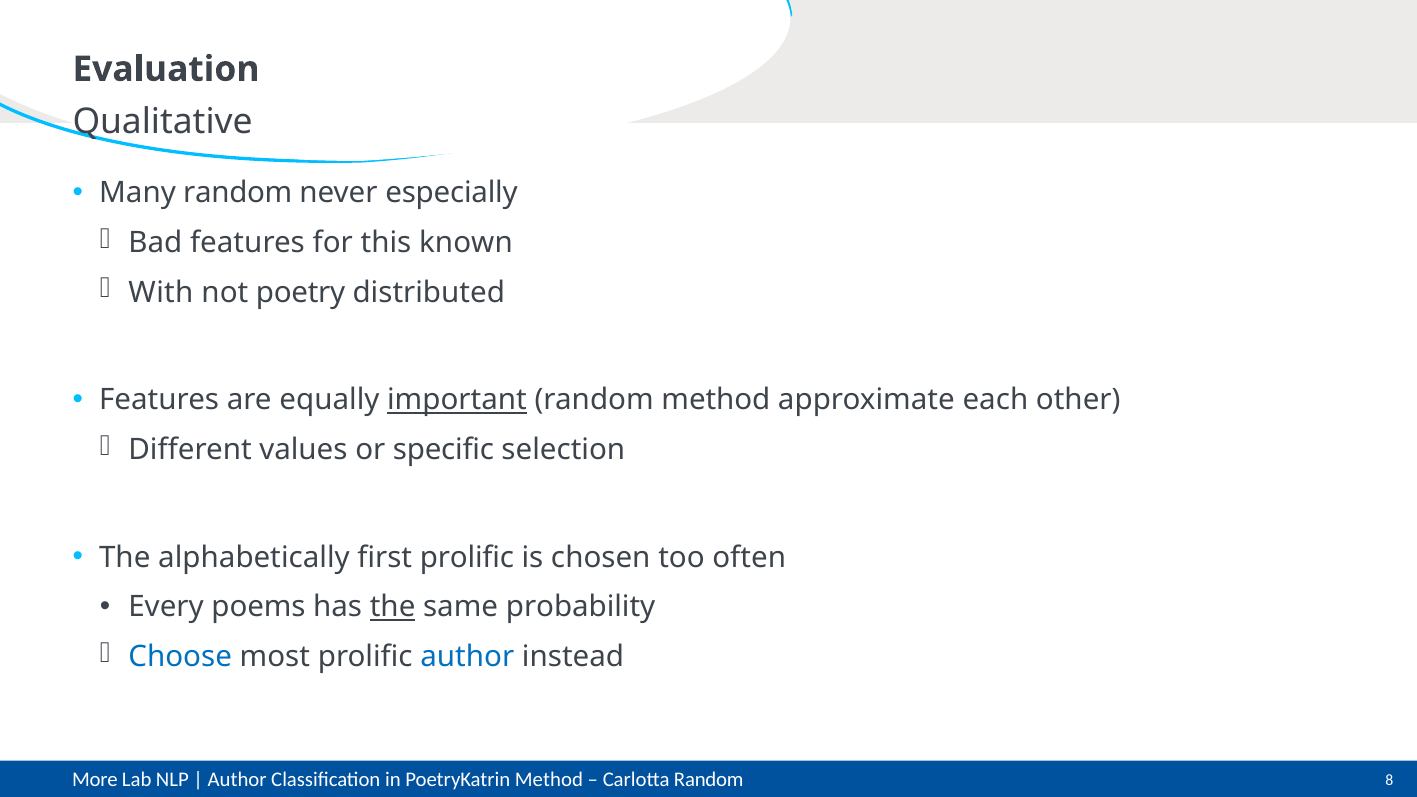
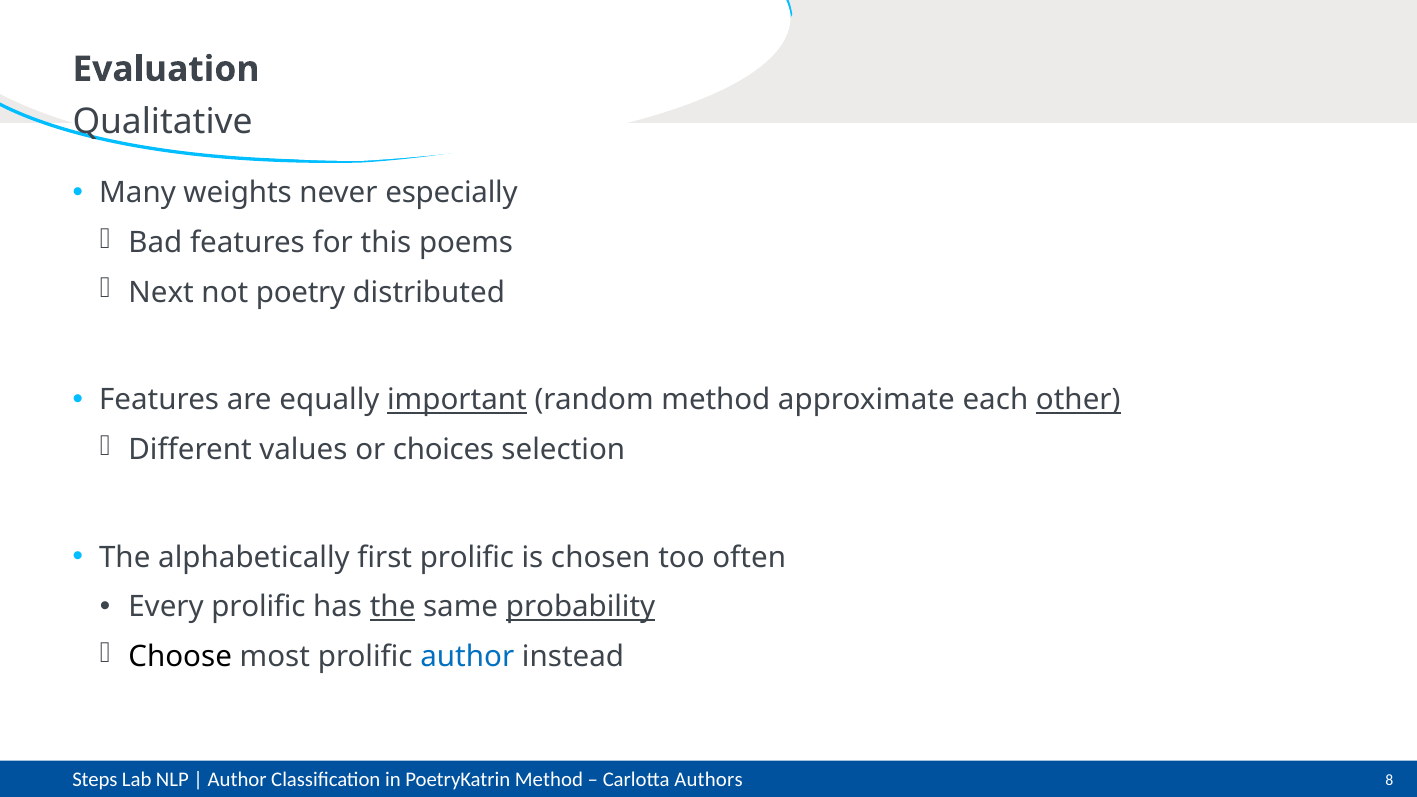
Many random: random -> weights (238, 193)
known: known -> poems (466, 243)
With: With -> Next (161, 293)
other underline: none -> present (1078, 400)
specific: specific -> choices (443, 450)
Every poems: poems -> prolific (258, 607)
probability underline: none -> present (581, 607)
Choose colour: blue -> black (180, 657)
More: More -> Steps (95, 780)
Carlotta Random: Random -> Authors (709, 780)
